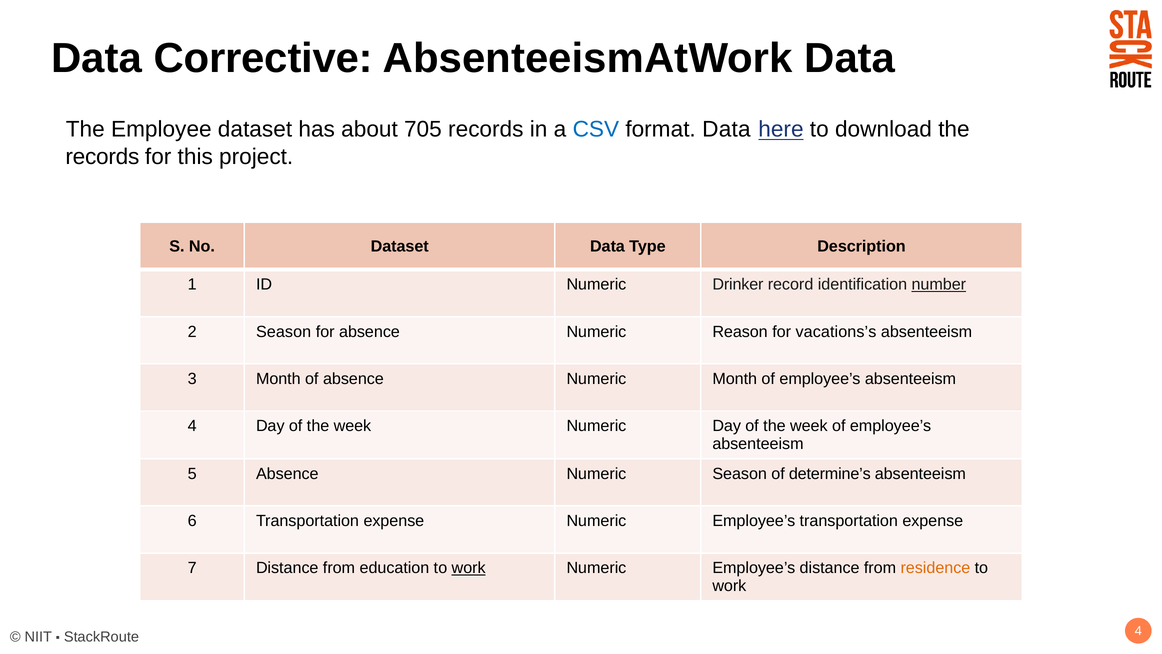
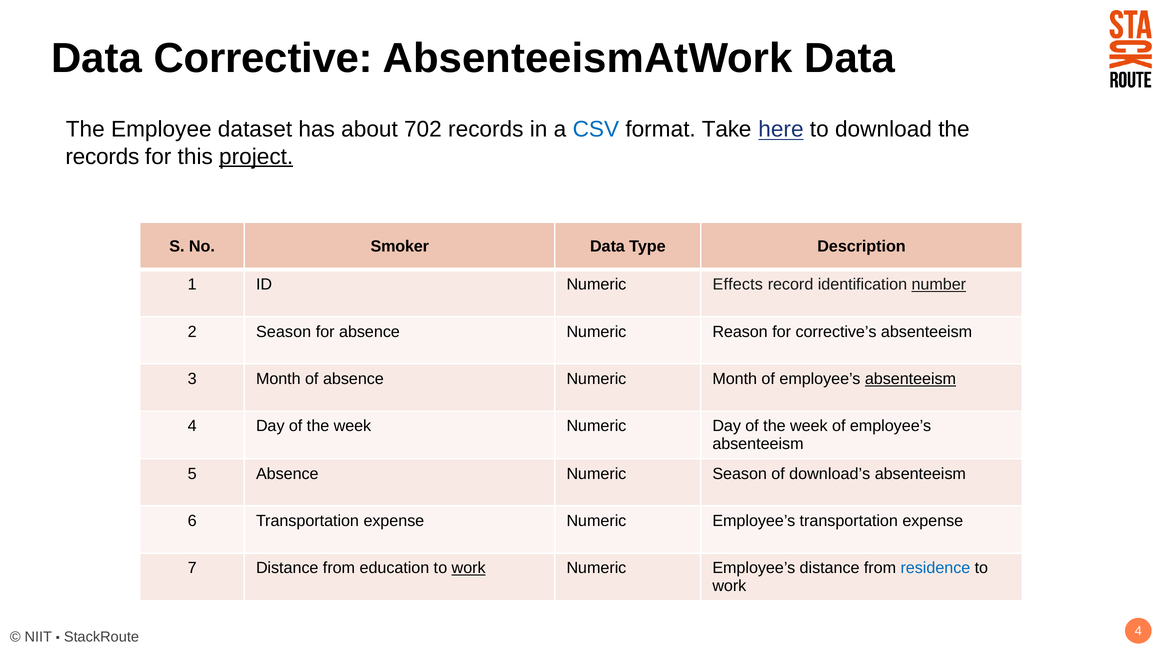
705: 705 -> 702 (423, 129)
format Data: Data -> Take (727, 129)
project underline: none -> present (256, 157)
No Dataset: Dataset -> Smoker (400, 246)
Drinker: Drinker -> Effects (738, 284)
vacations’s: vacations’s -> corrective’s (836, 332)
absenteeism underline: none -> present (910, 379)
determine’s: determine’s -> download’s (830, 474)
residence colour: orange -> blue (935, 568)
